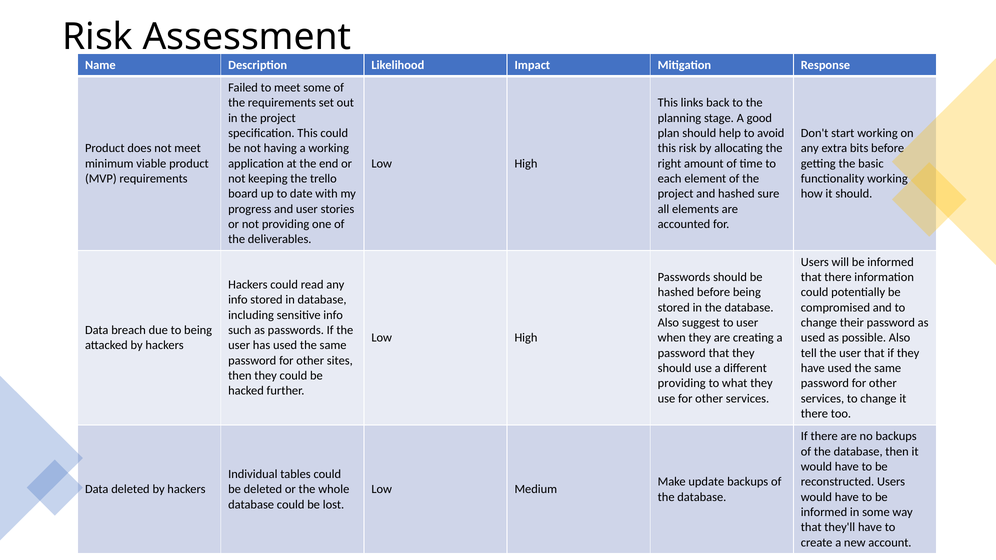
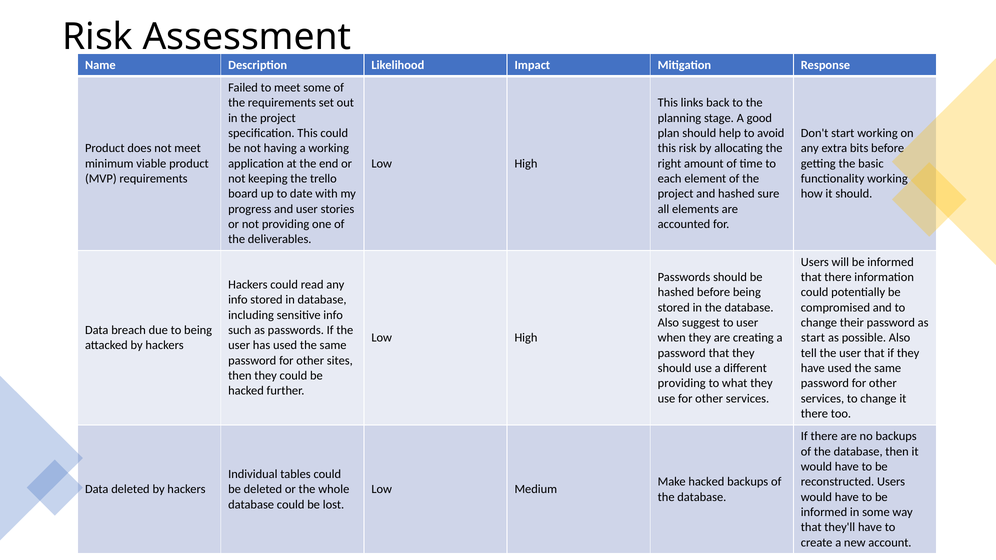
used: used -> start (813, 338)
Make update: update -> hacked (706, 482)
